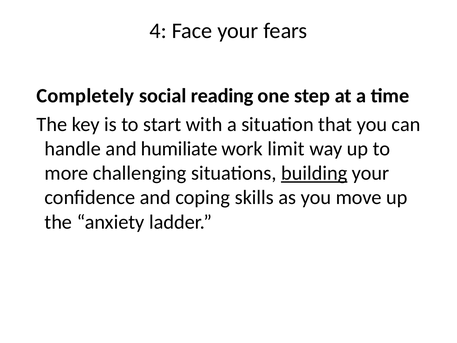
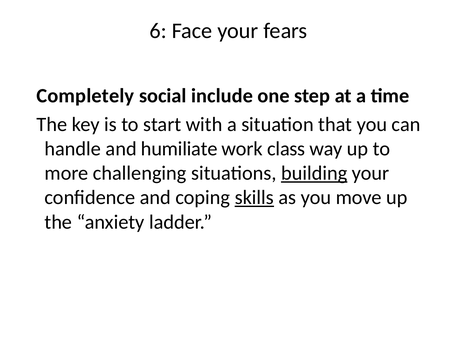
4: 4 -> 6 (158, 31)
reading: reading -> include (222, 96)
limit: limit -> class (286, 149)
skills underline: none -> present (254, 197)
